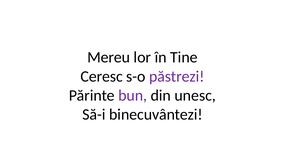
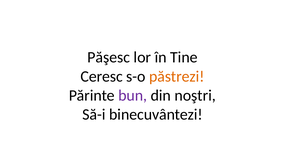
Mereu: Mereu -> Păşesc (109, 57)
păstrezi colour: purple -> orange (177, 76)
unesc: unesc -> noştri (195, 95)
